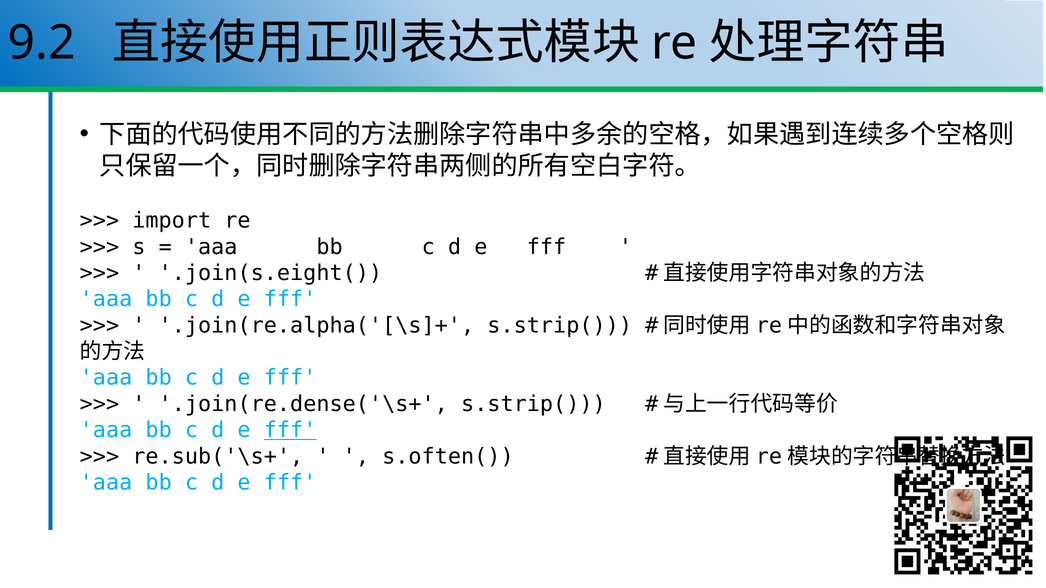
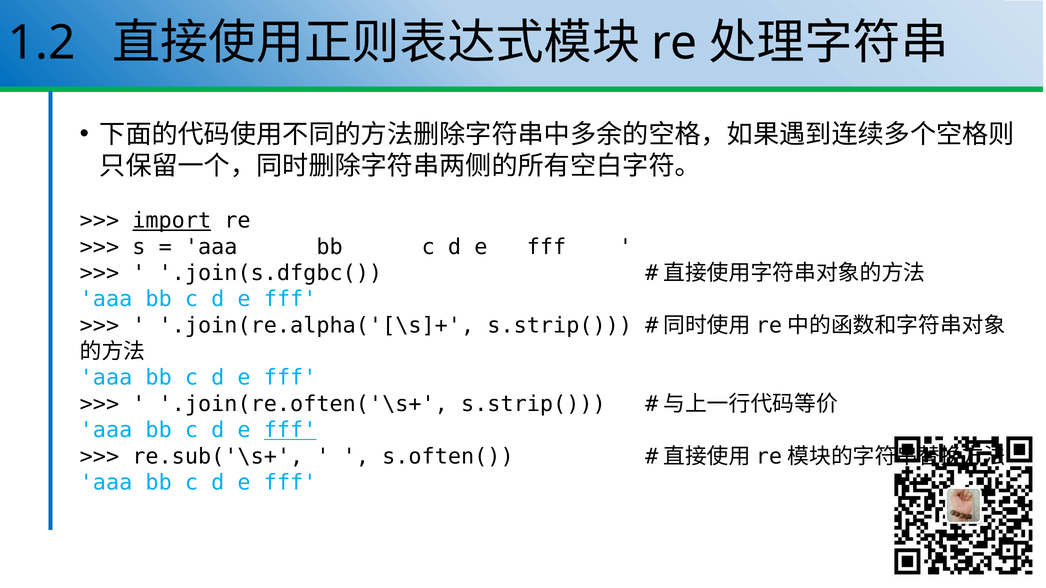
9.2: 9.2 -> 1.2 (42, 43)
import underline: none -> present (172, 221)
.join(s.eight(: .join(s.eight( -> .join(s.dfgbc( (270, 273)
.join(re.dense('\s+: .join(re.dense('\s+ -> .join(re.often('\s+ (303, 404)
